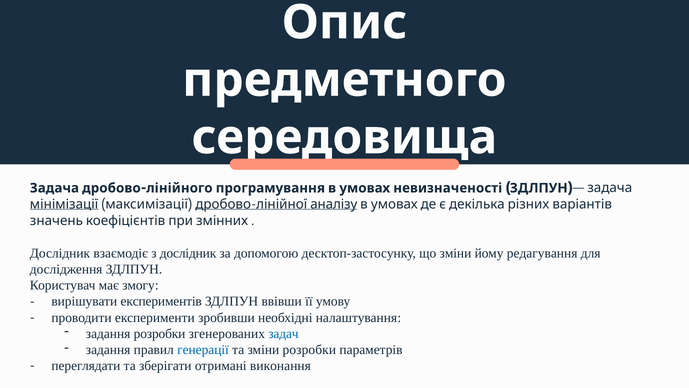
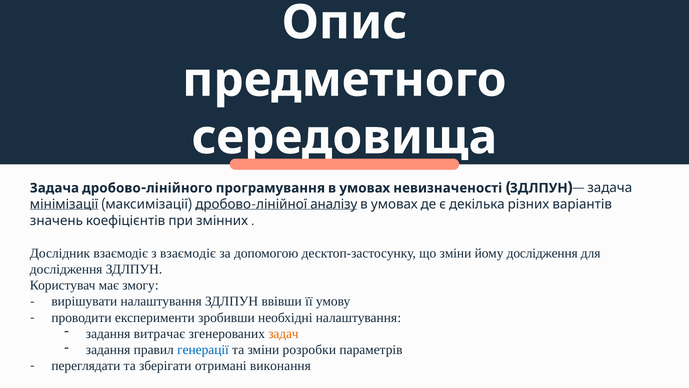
з дослідник: дослідник -> взаємодіє (188, 253)
йому редагування: редагування -> дослідження (542, 253)
вирішувати експериментів: експериментів -> налаштування (161, 301)
задання розробки: розробки -> витрачає (159, 333)
задач colour: blue -> orange (283, 333)
